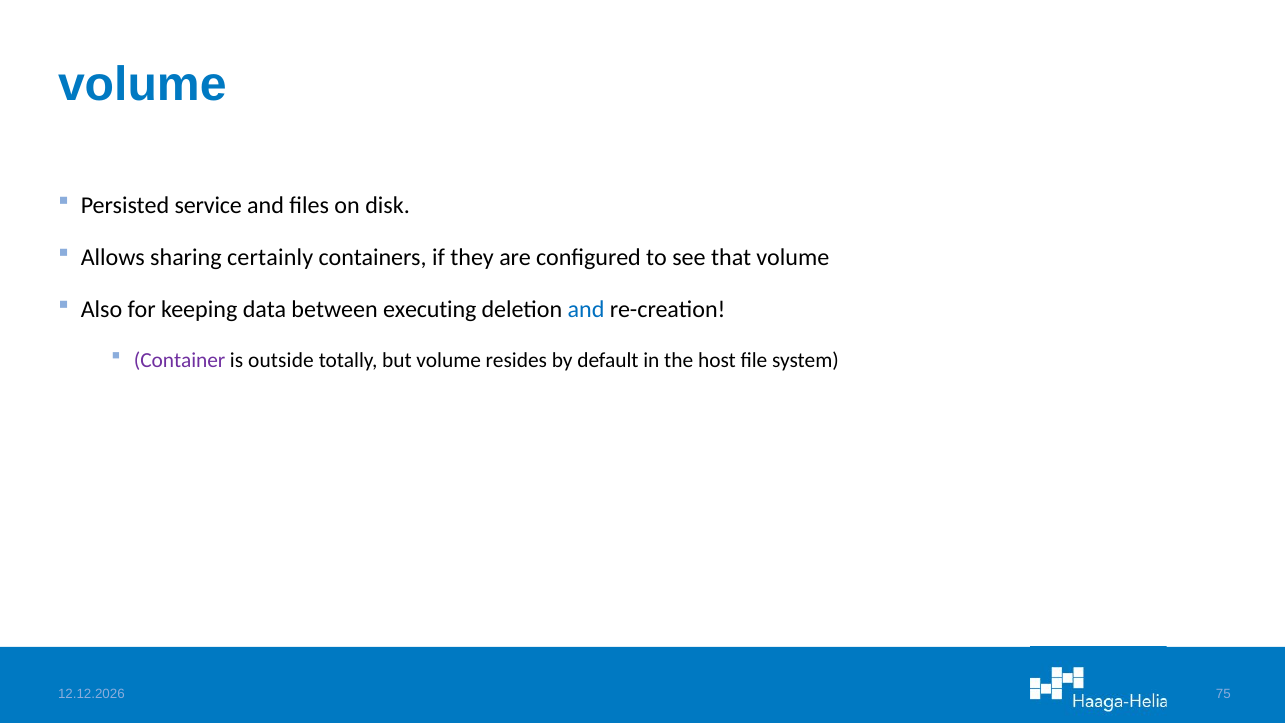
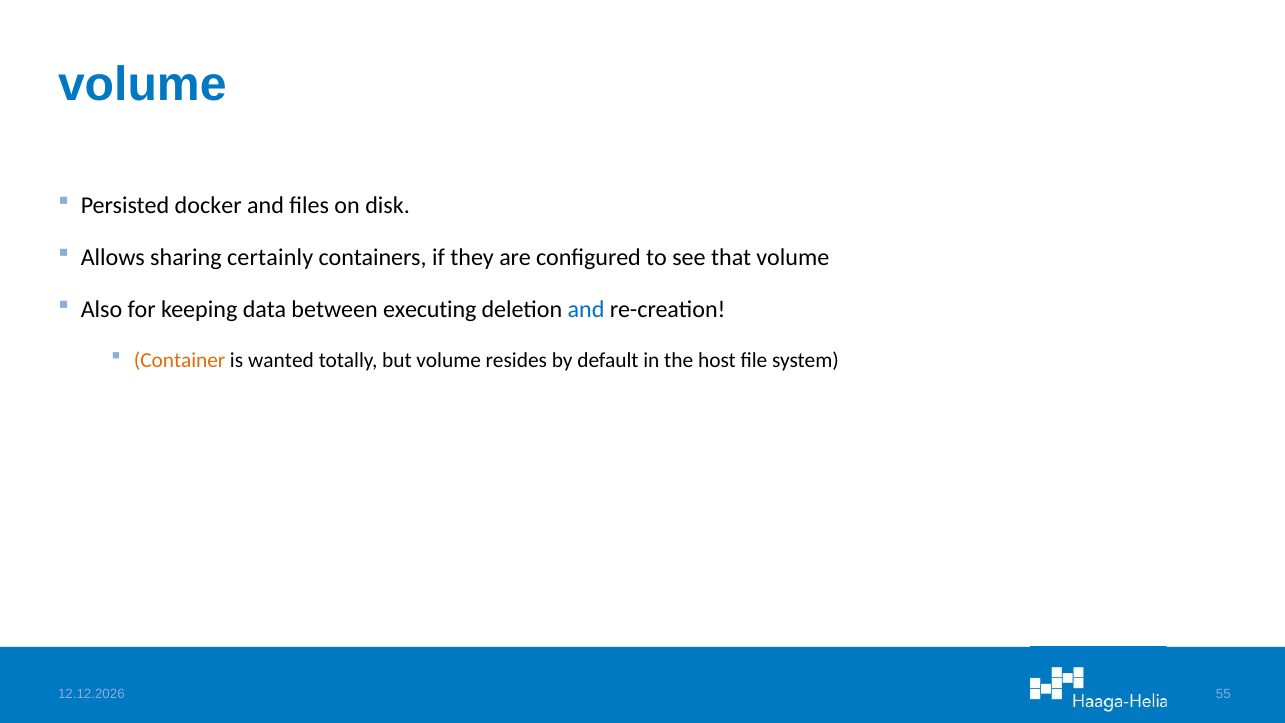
service: service -> docker (208, 205)
Container colour: purple -> orange (180, 360)
outside: outside -> wanted (281, 360)
75: 75 -> 55 (1223, 694)
